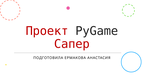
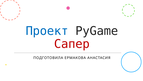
Проект colour: red -> blue (47, 31)
